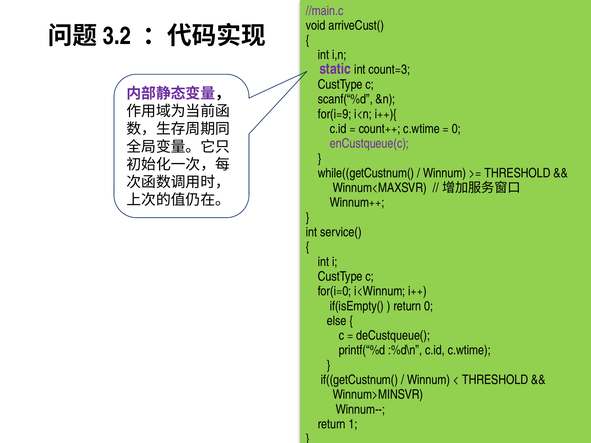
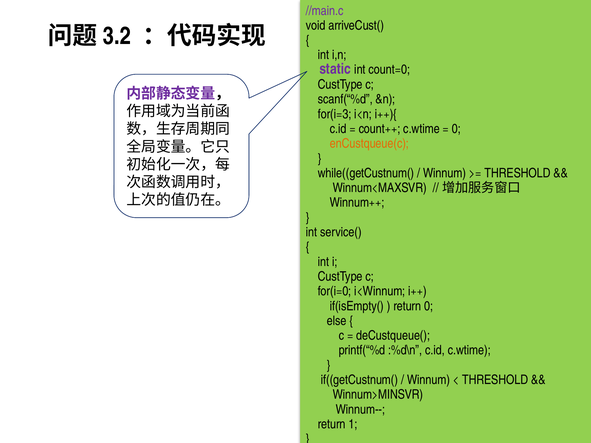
count=3: count=3 -> count=0 (389, 69)
for(i=9: for(i=9 -> for(i=3 (335, 114)
enCustqueue(c colour: purple -> orange (369, 144)
